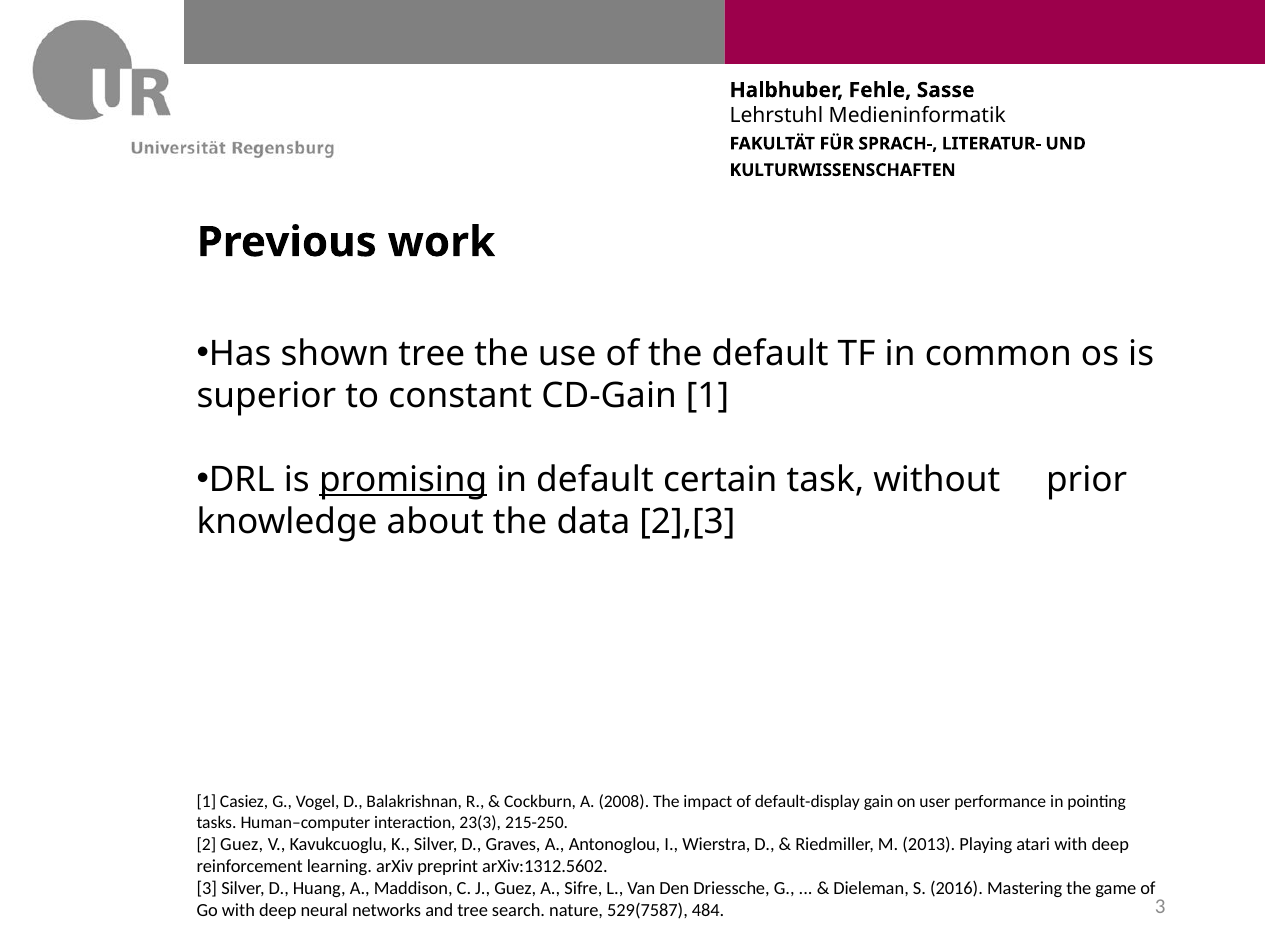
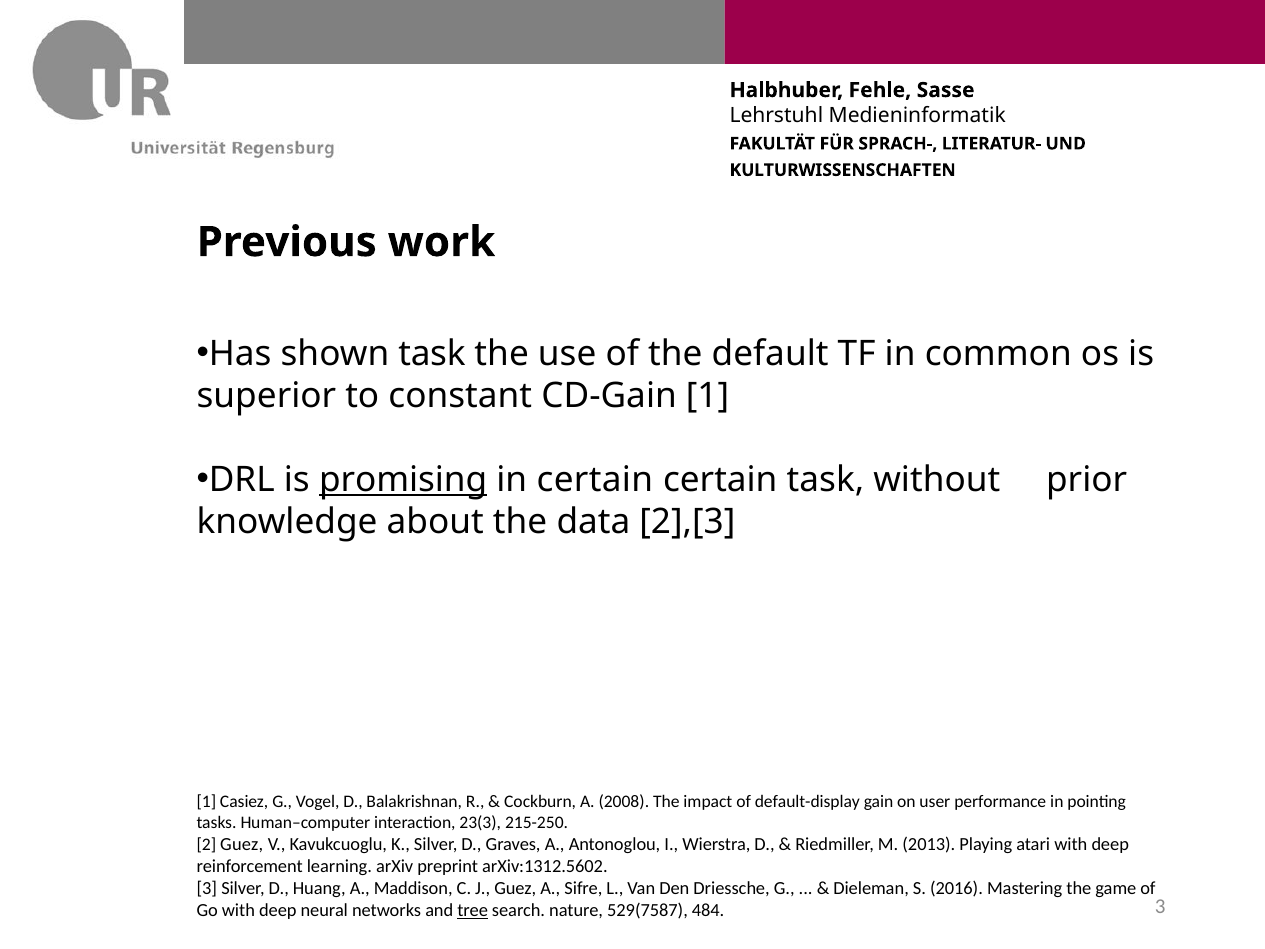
shown tree: tree -> task (432, 354)
in default: default -> certain (595, 480)
tree underline: none -> present (473, 910)
